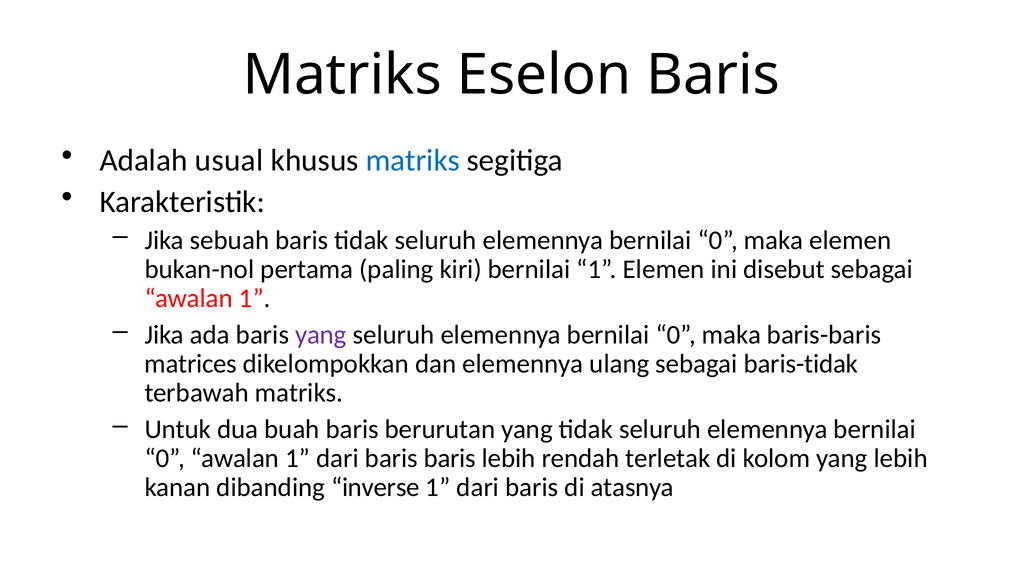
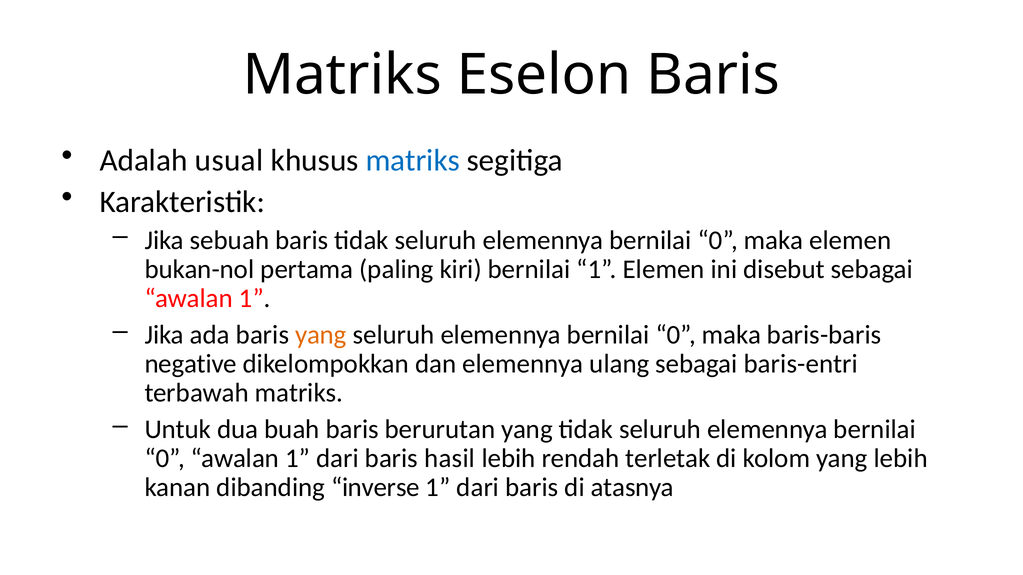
yang colour: purple -> orange (321, 335)
matrices: matrices -> negative (191, 364)
baris-tidak: baris-tidak -> baris-entri (801, 364)
baris baris: baris -> hasil (450, 459)
